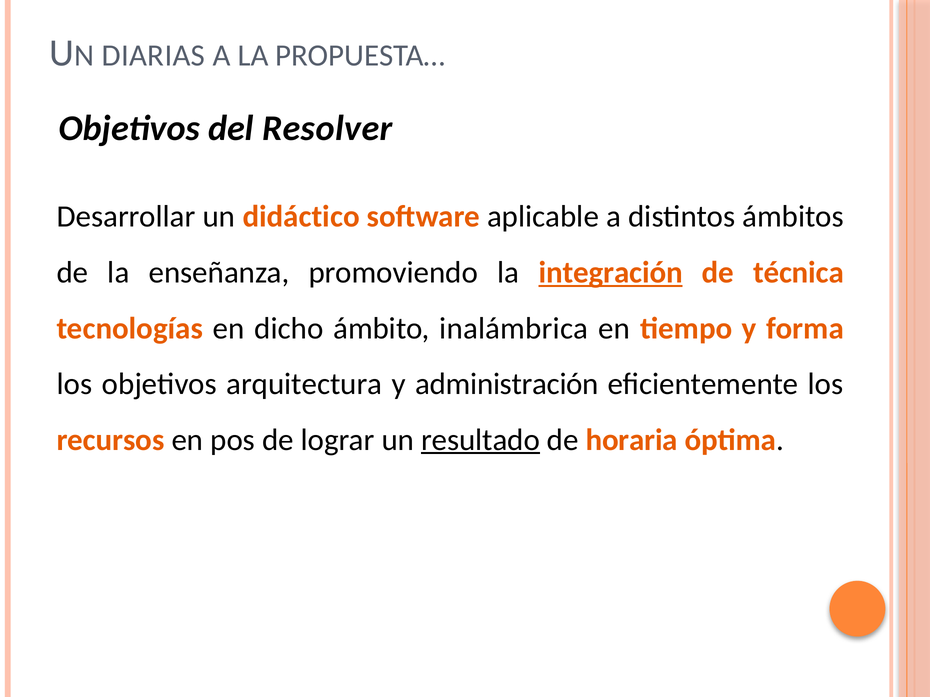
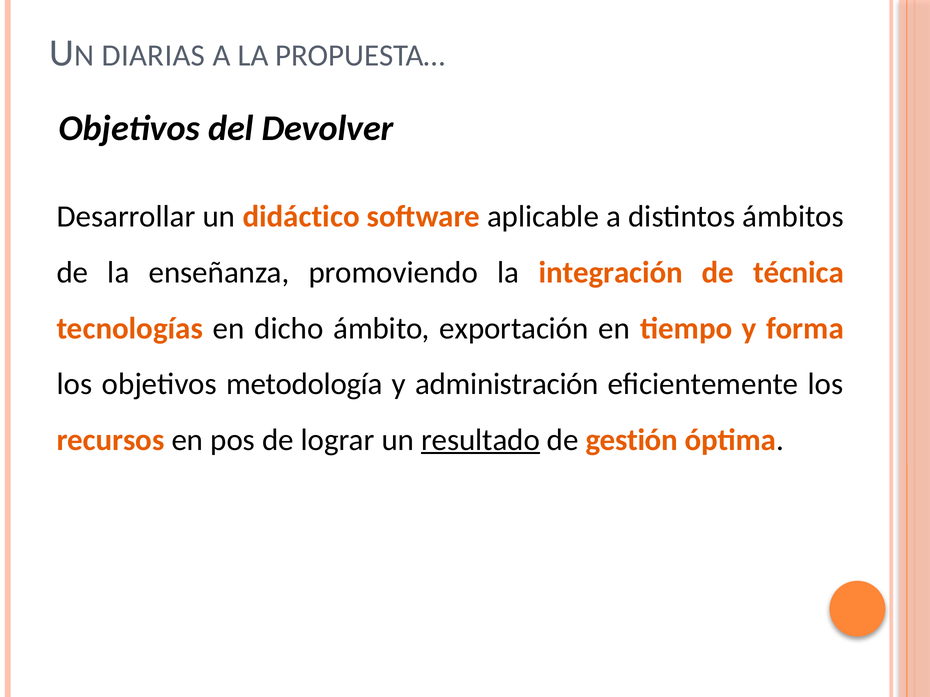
Resolver: Resolver -> Devolver (328, 129)
integración underline: present -> none (611, 273)
inalámbrica: inalámbrica -> exportación (514, 329)
arquitectura: arquitectura -> metodología (304, 384)
horaria: horaria -> gestión (632, 440)
